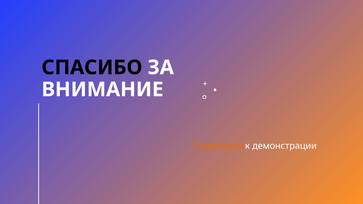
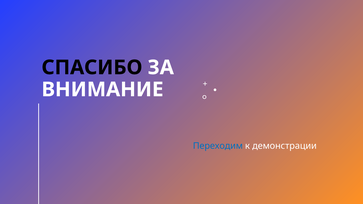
Переходим colour: orange -> blue (218, 146)
